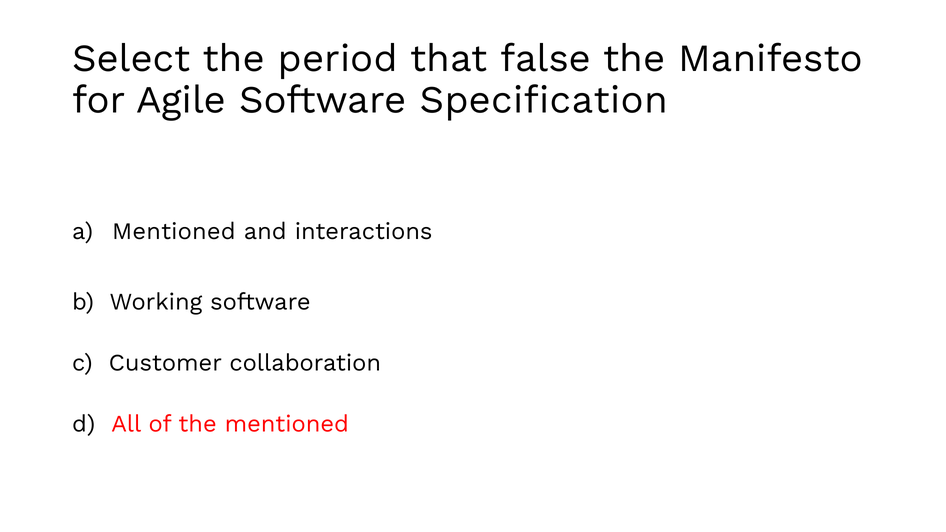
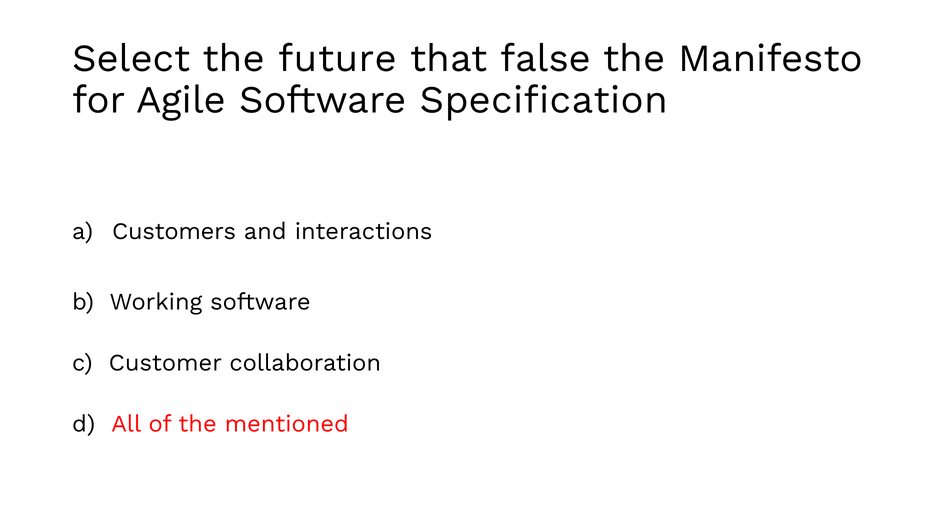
period: period -> future (338, 59)
Mentioned: Mentioned -> Customers (174, 231)
